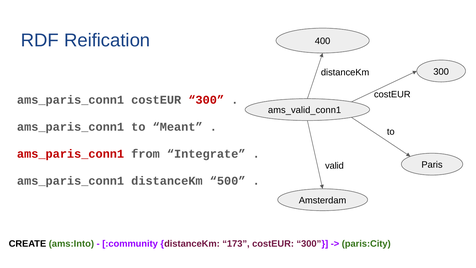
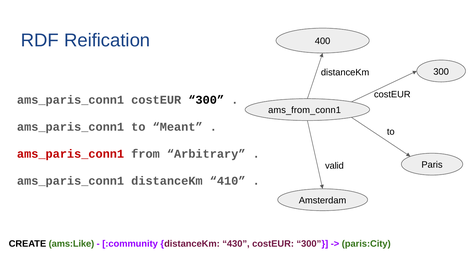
300 colour: red -> black (206, 100)
ams_valid_conn1: ams_valid_conn1 -> ams_from_conn1 (305, 110)
Integrate: Integrate -> Arbitrary (206, 154)
500: 500 -> 410 (228, 181)
ams:Into: ams:Into -> ams:Like (71, 244)
173: 173 -> 430 (236, 244)
